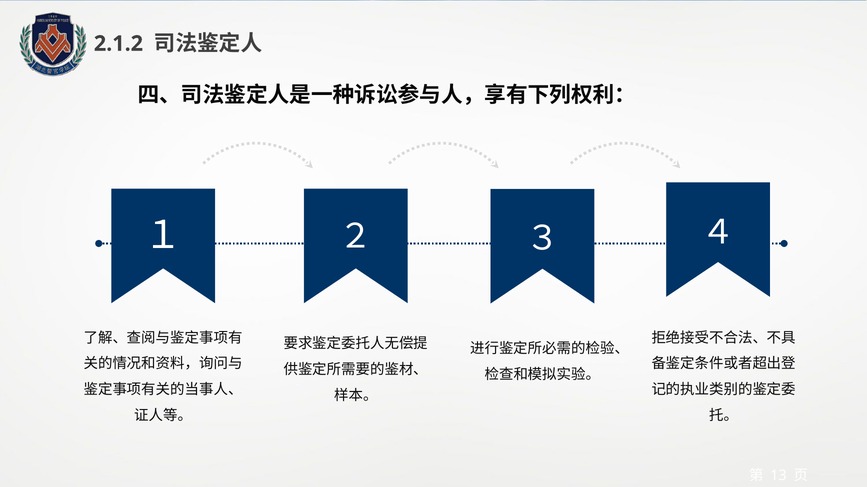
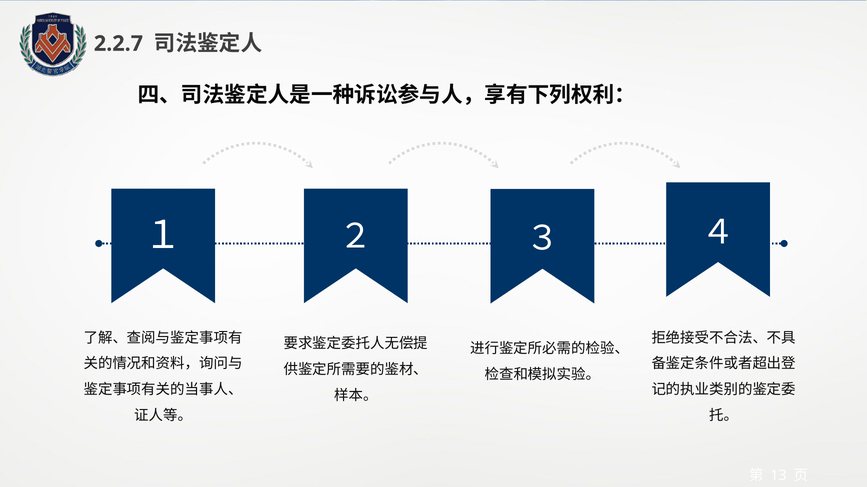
2.1.2: 2.1.2 -> 2.2.7 (118, 44)
